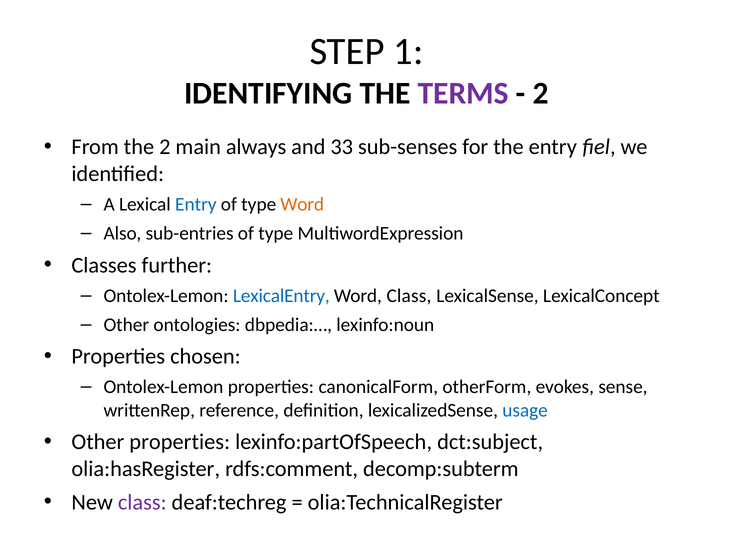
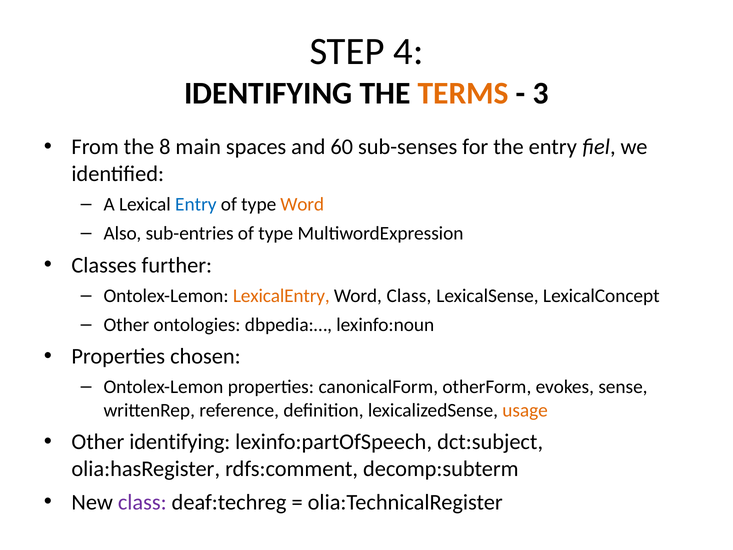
1: 1 -> 4 (408, 52)
TERMS colour: purple -> orange (463, 93)
2: 2 -> 3 (541, 93)
the 2: 2 -> 8 (165, 147)
always: always -> spaces (256, 147)
33: 33 -> 60 (342, 147)
LexicalEntry colour: blue -> orange (281, 296)
usage colour: blue -> orange (525, 410)
Other properties: properties -> identifying (180, 442)
